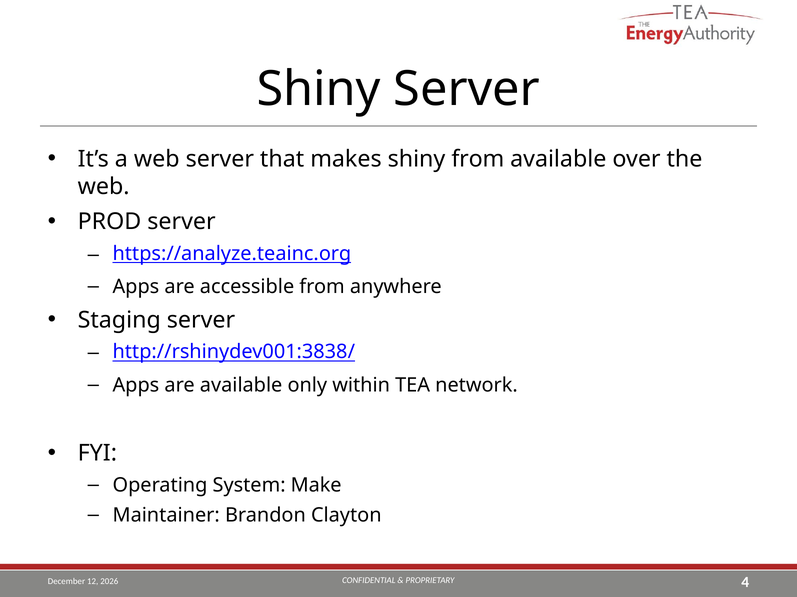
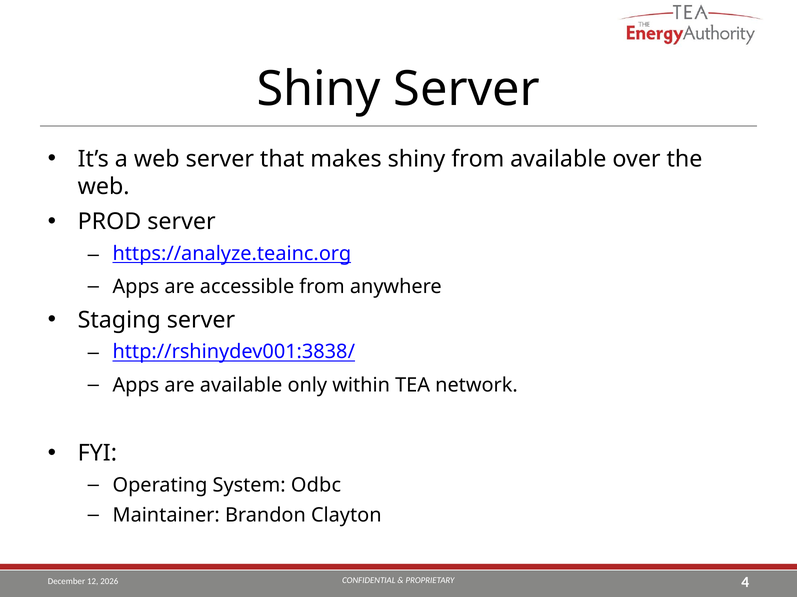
Make: Make -> Odbc (316, 486)
